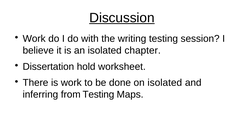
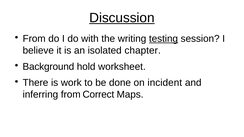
Work: Work -> From (34, 39)
testing underline: none -> present (163, 39)
Dissertation: Dissertation -> Background (48, 67)
on isolated: isolated -> incident (165, 83)
from Testing: Testing -> Correct (98, 95)
